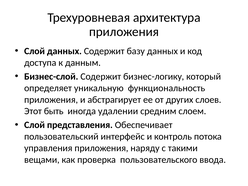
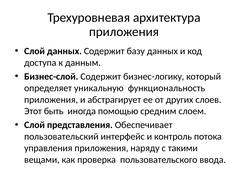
удалении: удалении -> помощью (118, 111)
